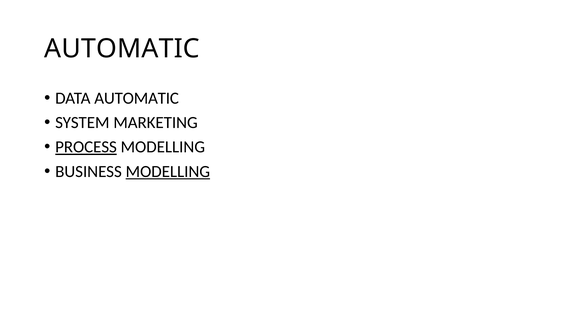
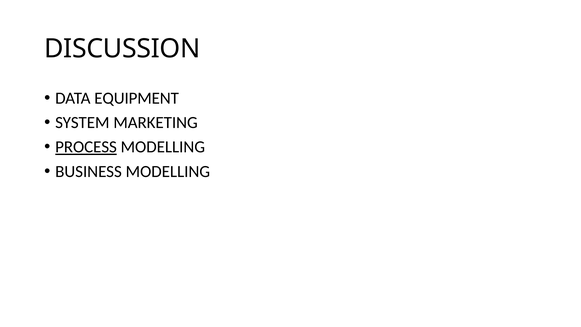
AUTOMATIC: AUTOMATIC -> DISCUSSION (122, 49)
DATA AUTOMATIC: AUTOMATIC -> EQUIPMENT (137, 98)
MODELLING underline: present -> none (168, 171)
